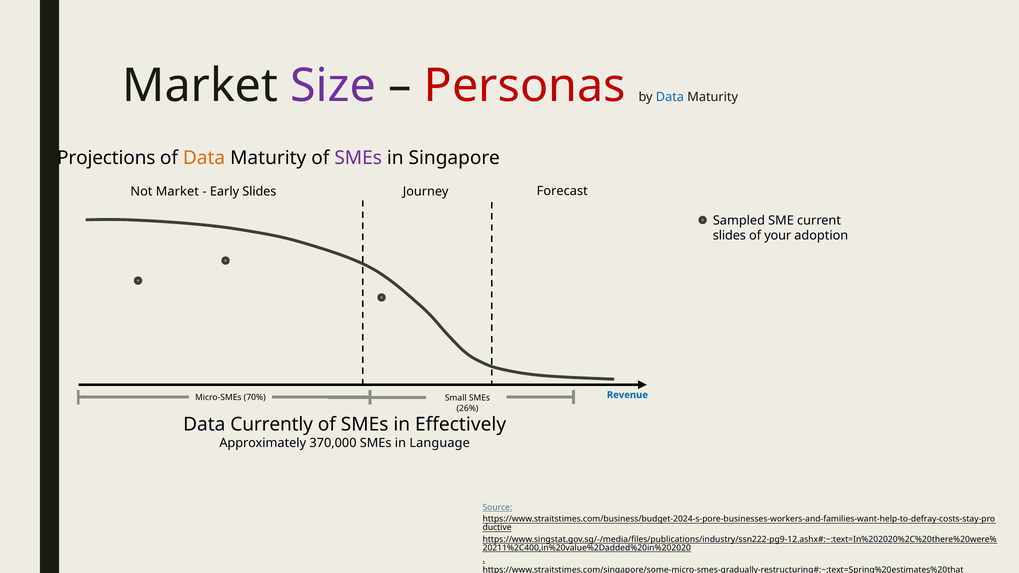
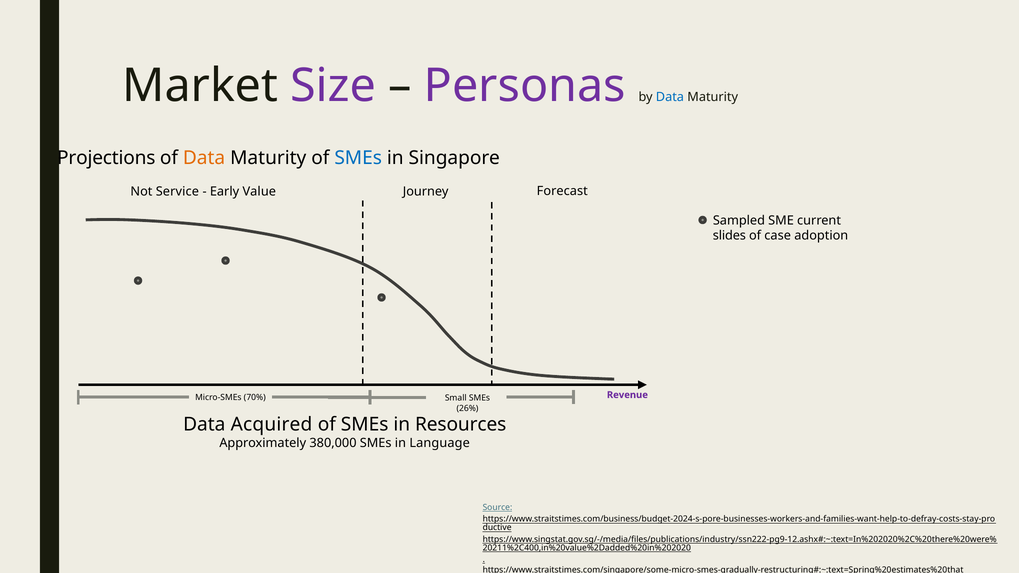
Personas colour: red -> purple (525, 86)
SMEs colour: purple -> blue (358, 158)
Not Market: Market -> Service (177, 192)
Early Slides: Slides -> Value (259, 192)
your: your -> case (778, 236)
Revenue colour: blue -> purple (627, 395)
Currently: Currently -> Acquired (271, 424)
Effectively: Effectively -> Resources (461, 424)
370,000: 370,000 -> 380,000 (333, 443)
